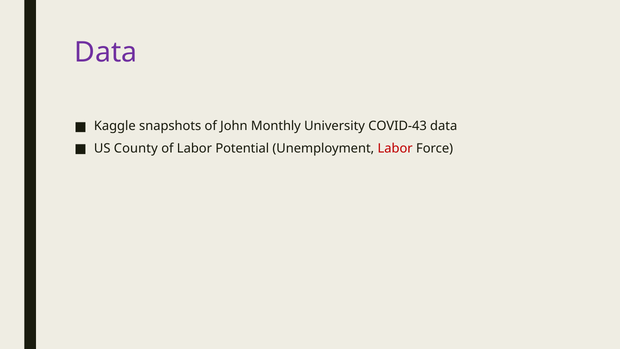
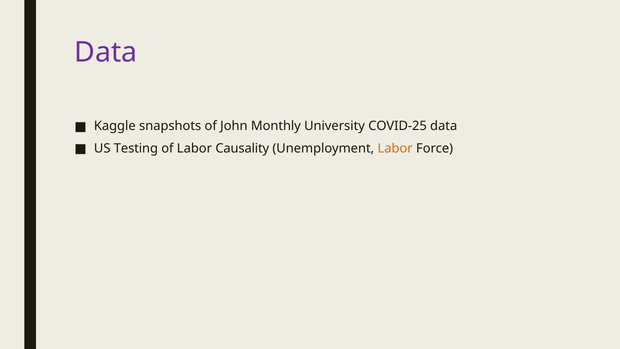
COVID-43: COVID-43 -> COVID-25 (398, 126)
County: County -> Testing (136, 148)
Potential: Potential -> Causality (242, 148)
Labor colour: red -> orange (395, 148)
